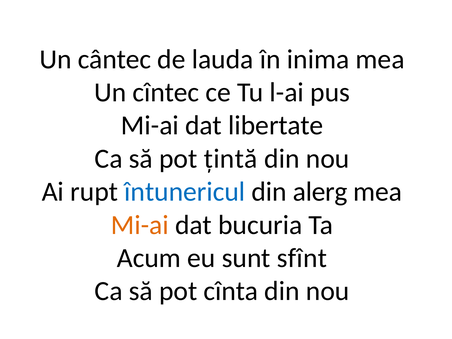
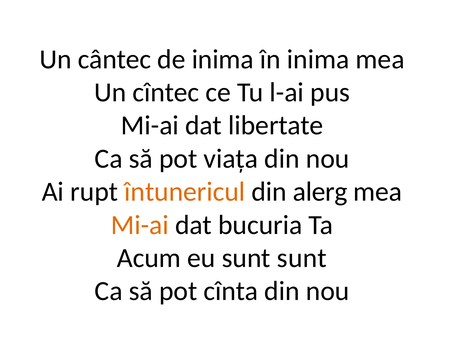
de lauda: lauda -> inima (223, 59)
ţintă: ţintă -> viaţa (231, 159)
întunericul colour: blue -> orange (185, 192)
sunt sfînt: sfînt -> sunt (302, 258)
